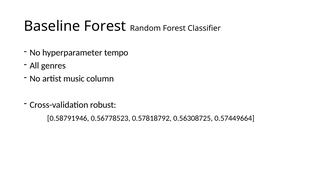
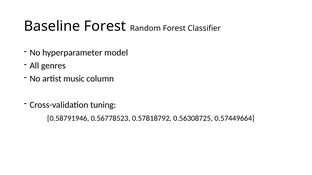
tempo: tempo -> model (116, 53)
robust: robust -> tuning (103, 105)
